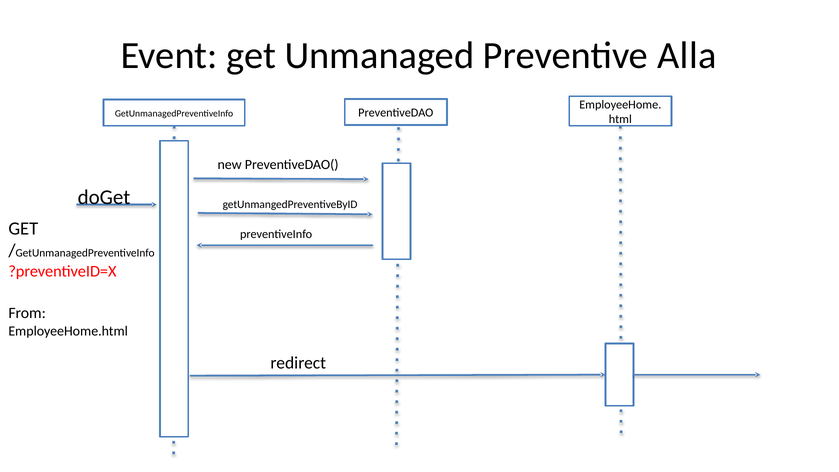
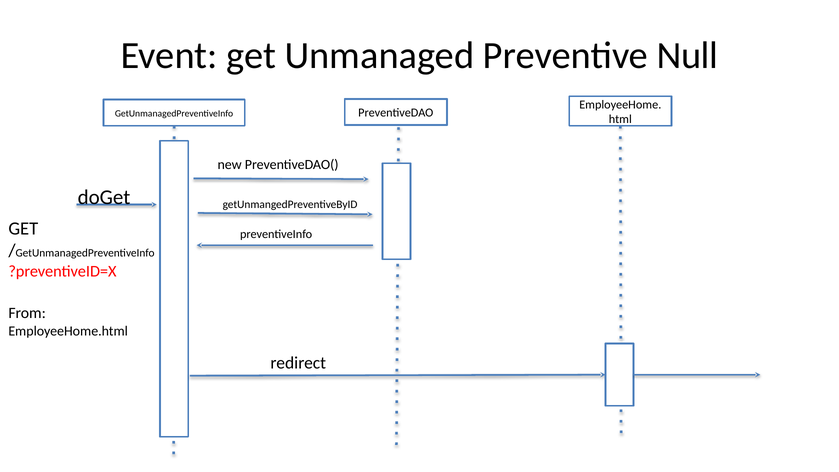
Alla: Alla -> Null (687, 55)
